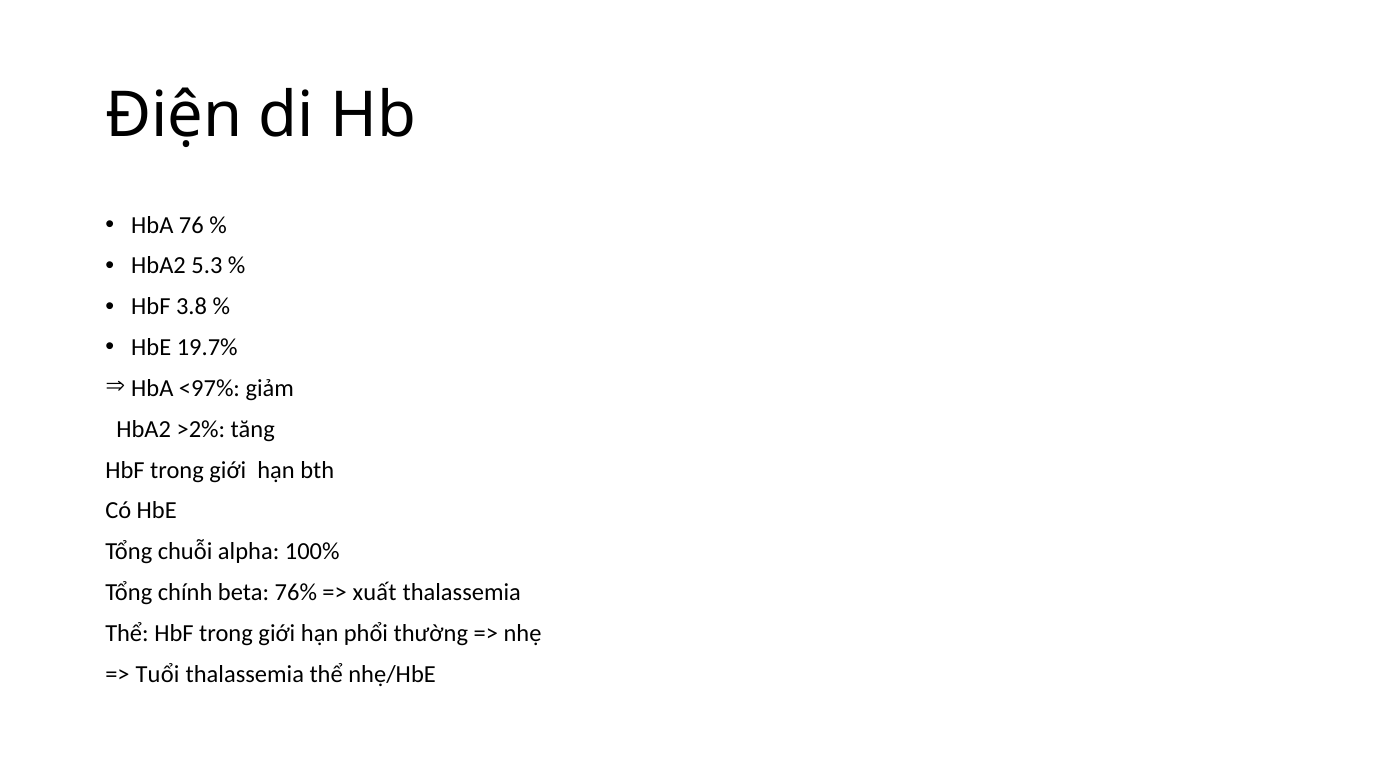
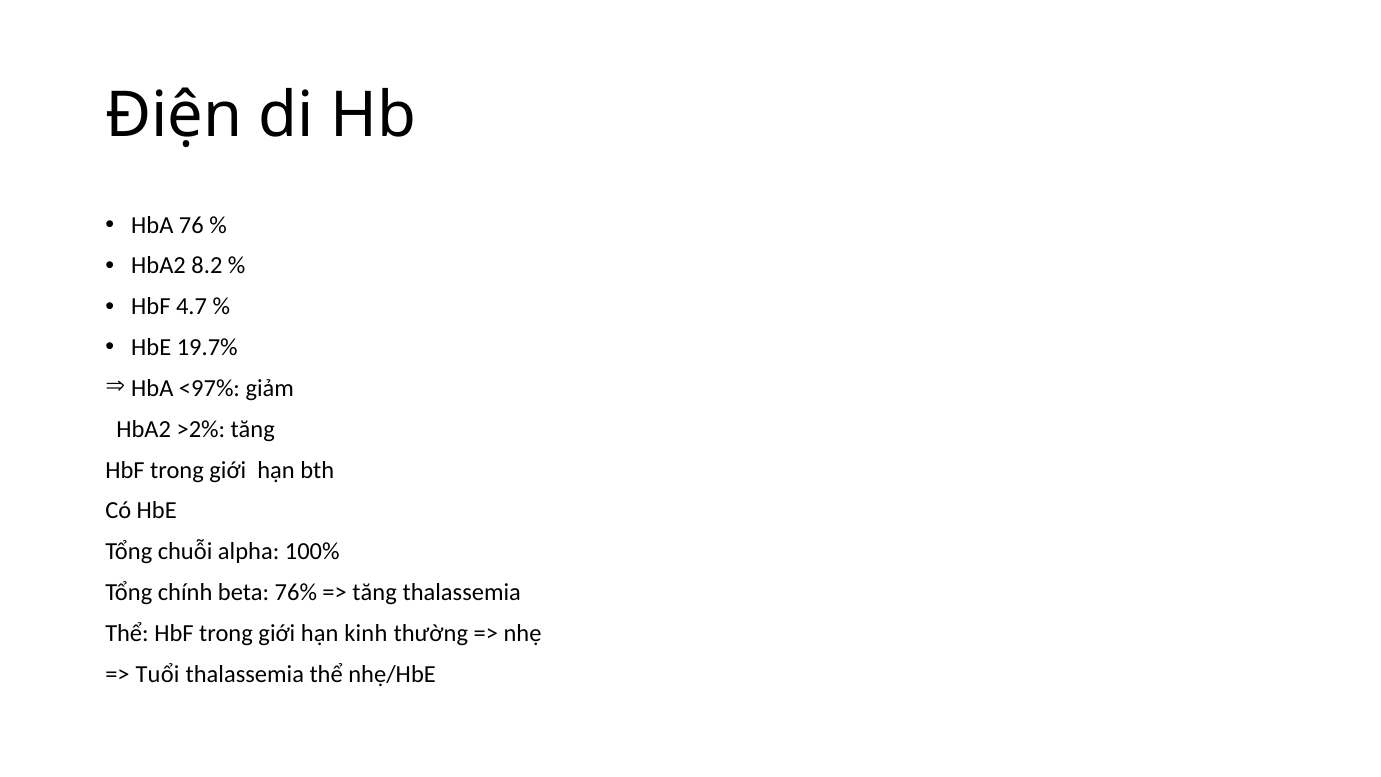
5.3: 5.3 -> 8.2 (207, 266)
3.8: 3.8 -> 4.7 (192, 307)
xuất: xuất -> tăng (375, 592)
phổi: phổi -> kinh (366, 633)
